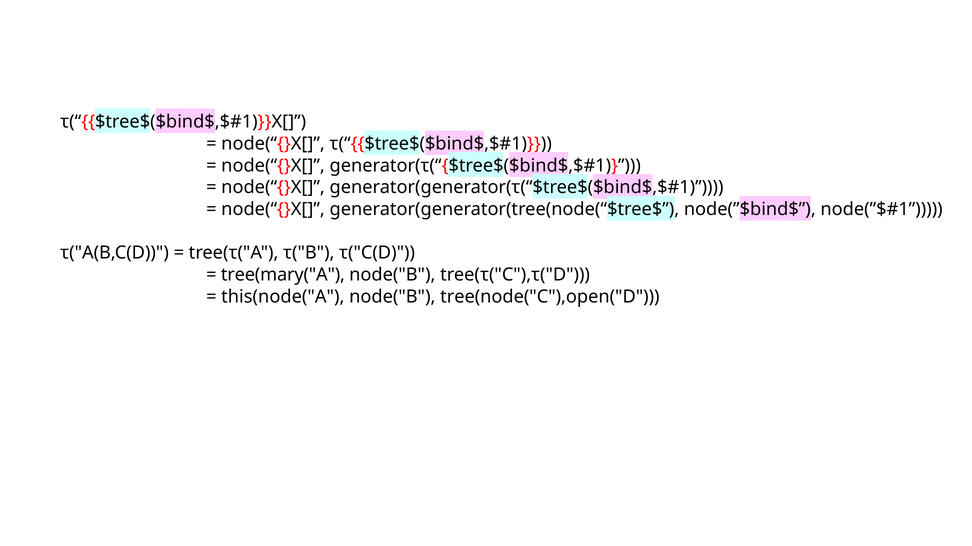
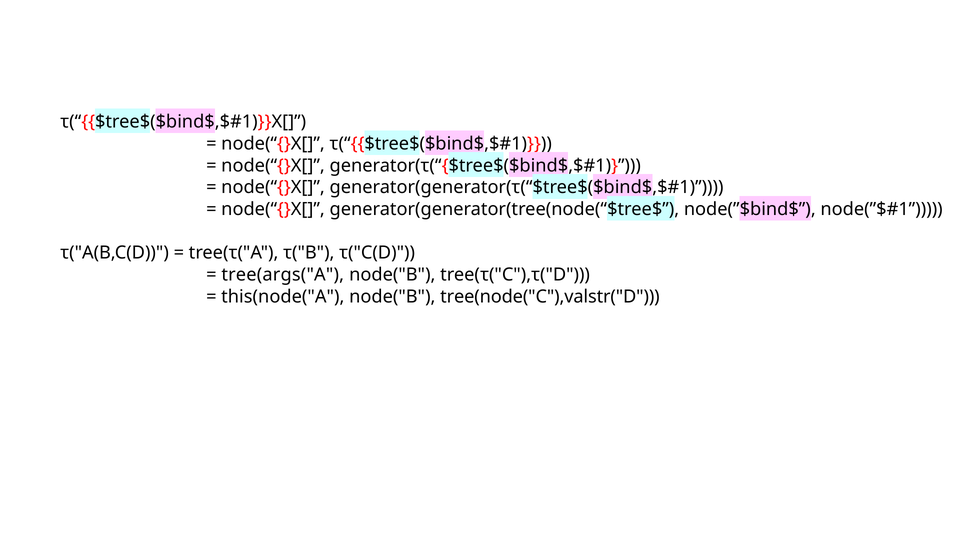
tree(mary("A: tree(mary("A -> tree(args("A (283, 275)
tree(node("C"),open("D: tree(node("C"),open("D -> tree(node("C"),valstr("D (550, 297)
